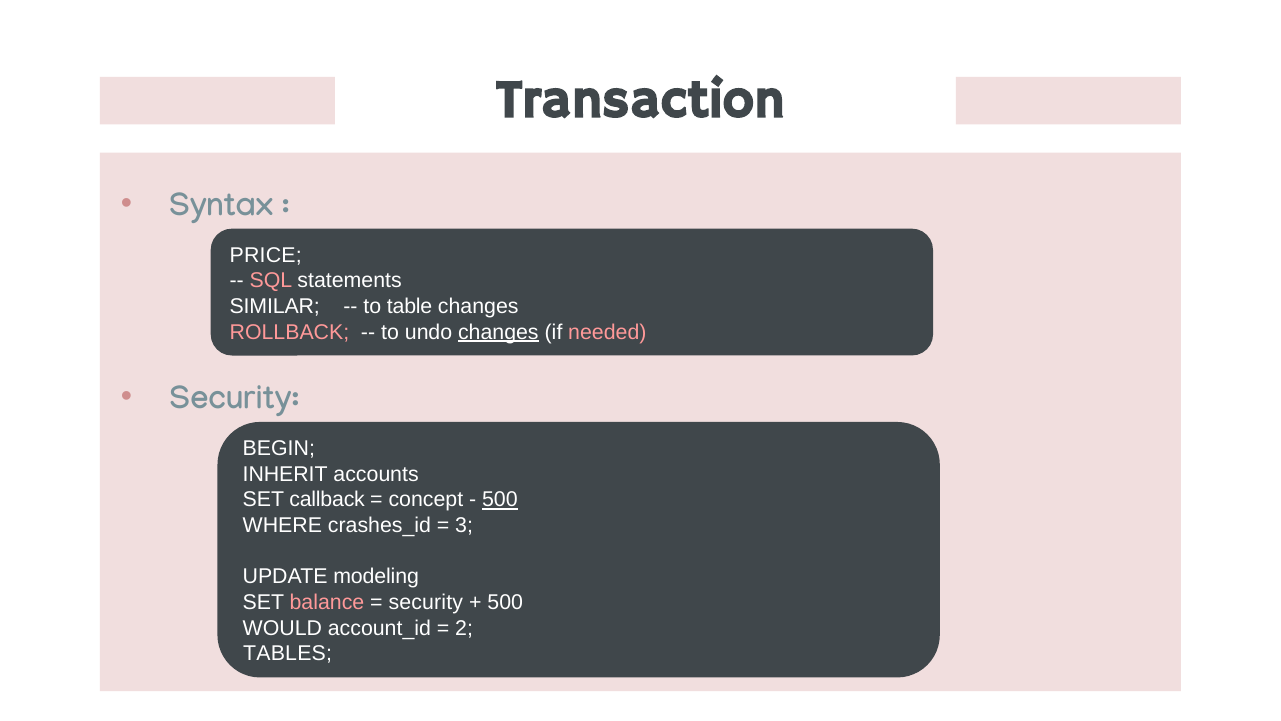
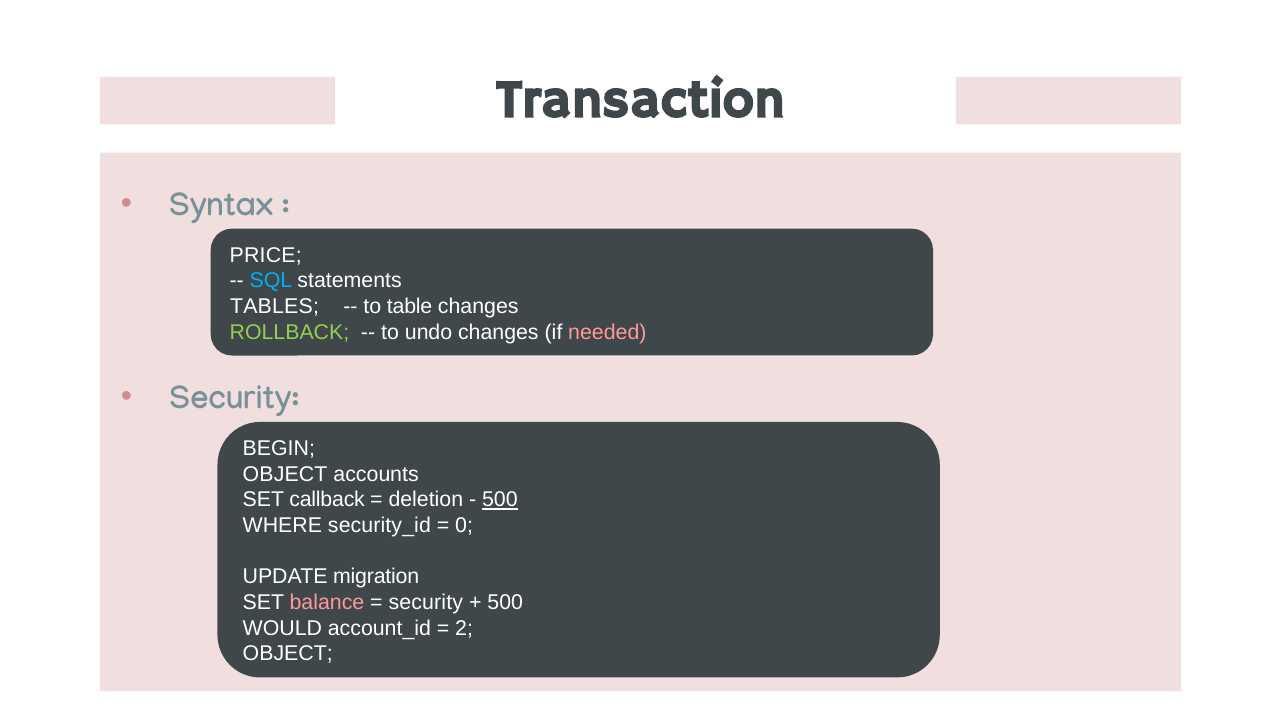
SQL colour: pink -> light blue (271, 281)
SIMILAR: SIMILAR -> TABLES (275, 306)
ROLLBACK colour: pink -> light green (289, 332)
changes underline: present -> none (498, 332)
INHERIT: INHERIT -> OBJECT (285, 474)
concept: concept -> deletion (426, 500)
crashes_id: crashes_id -> security_id (379, 525)
3: 3 -> 0 (464, 525)
modeling: modeling -> migration (376, 576)
TABLES: TABLES -> OBJECT (288, 653)
